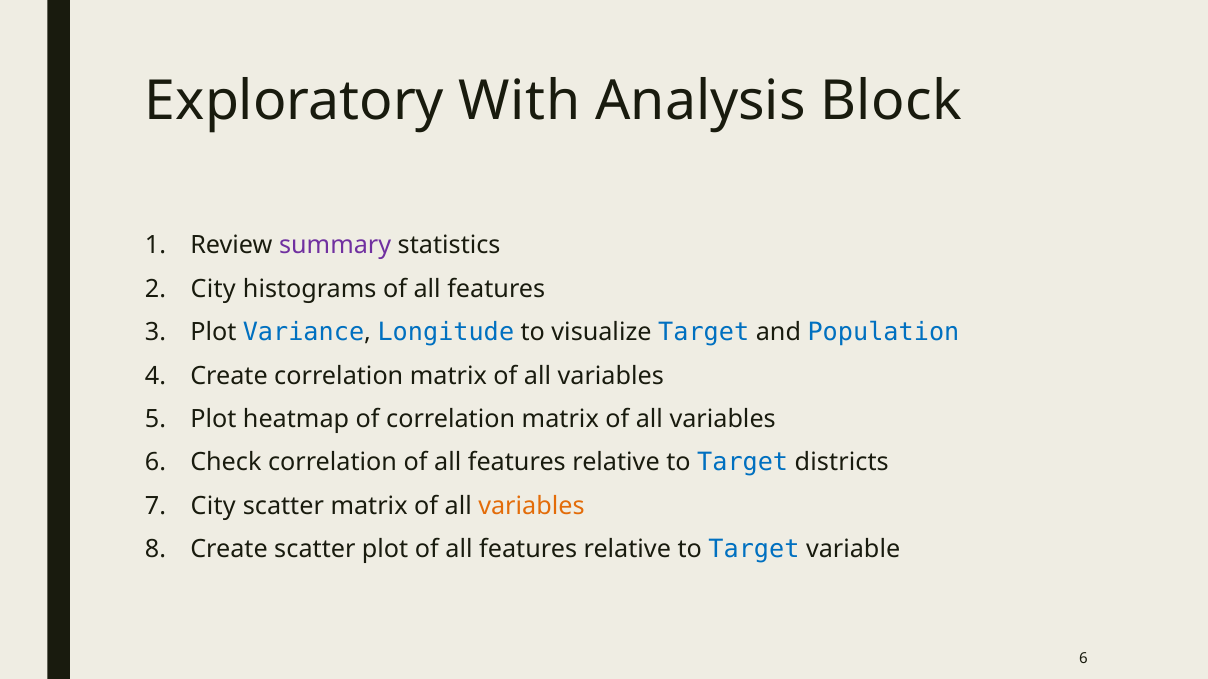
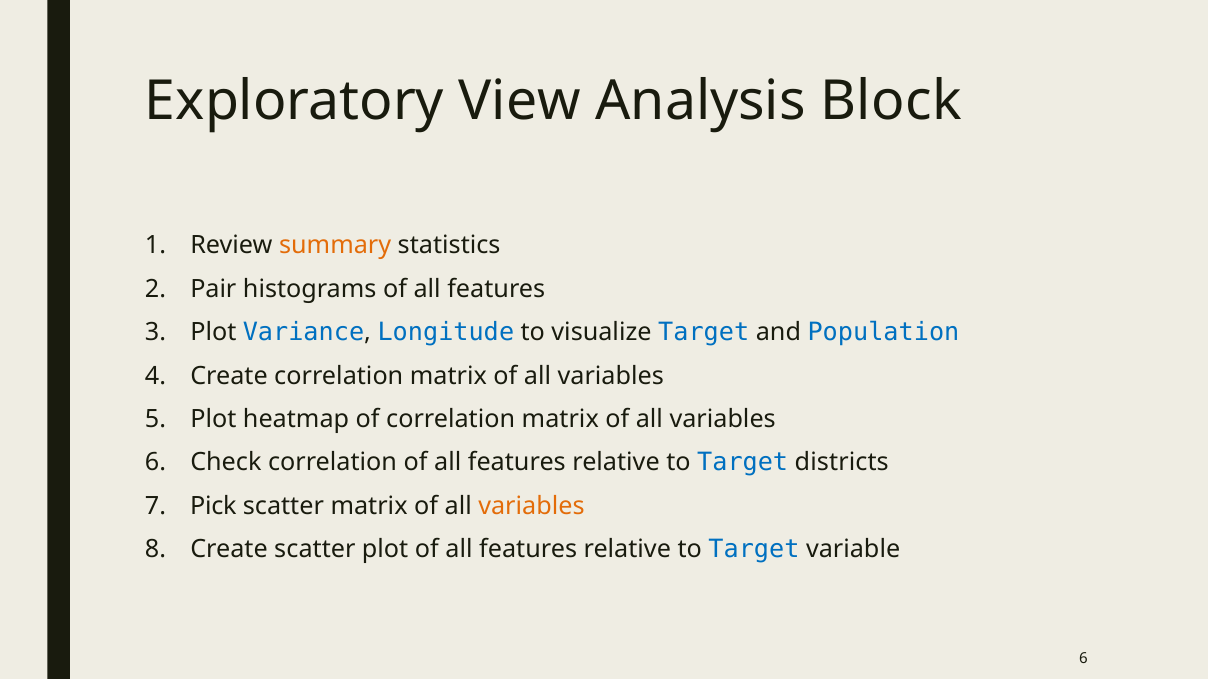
With: With -> View (520, 102)
summary colour: purple -> orange (335, 245)
City: City -> Pair (213, 289)
City: City -> Pick (213, 507)
